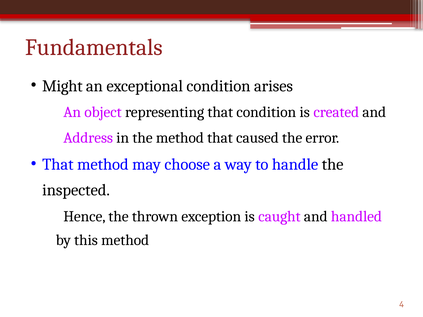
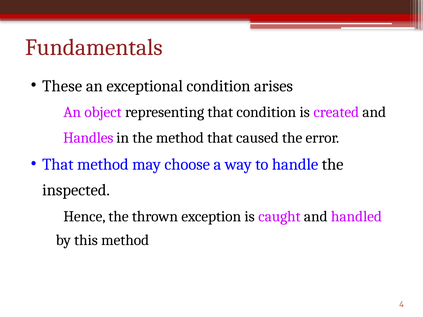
Might: Might -> These (62, 86)
Address: Address -> Handles (88, 138)
